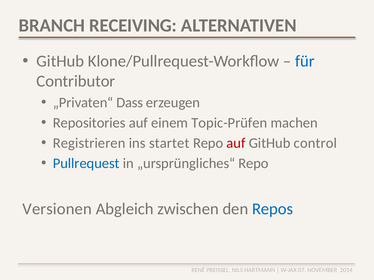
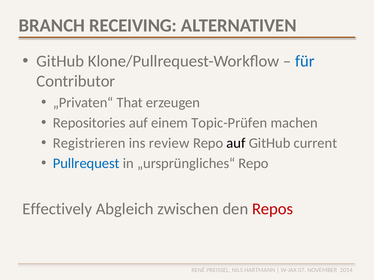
Dass: Dass -> That (130, 103)
startet: startet -> review (169, 143)
auf colour: red -> black (236, 143)
control: control -> current (315, 143)
Versionen: Versionen -> Effectively (57, 209)
Repos colour: blue -> red (273, 209)
